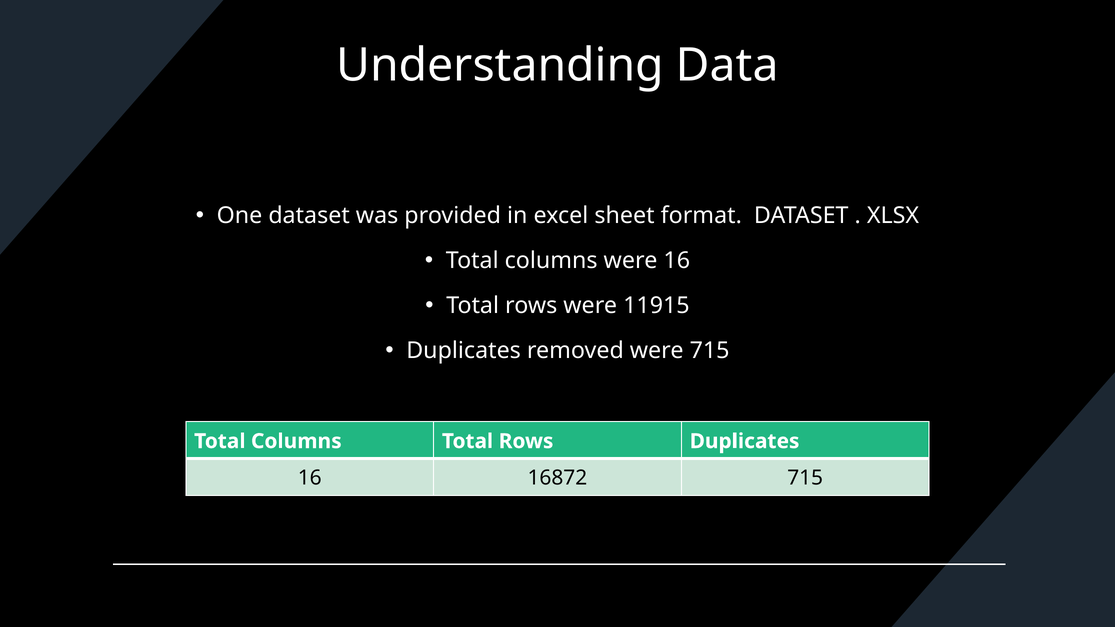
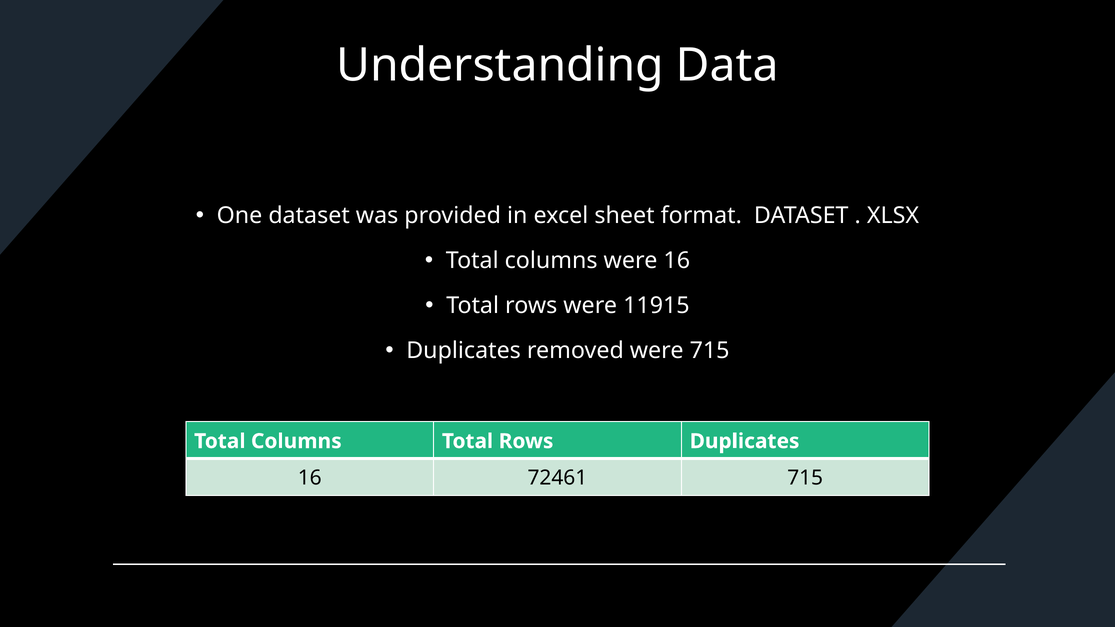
16872: 16872 -> 72461 (557, 478)
